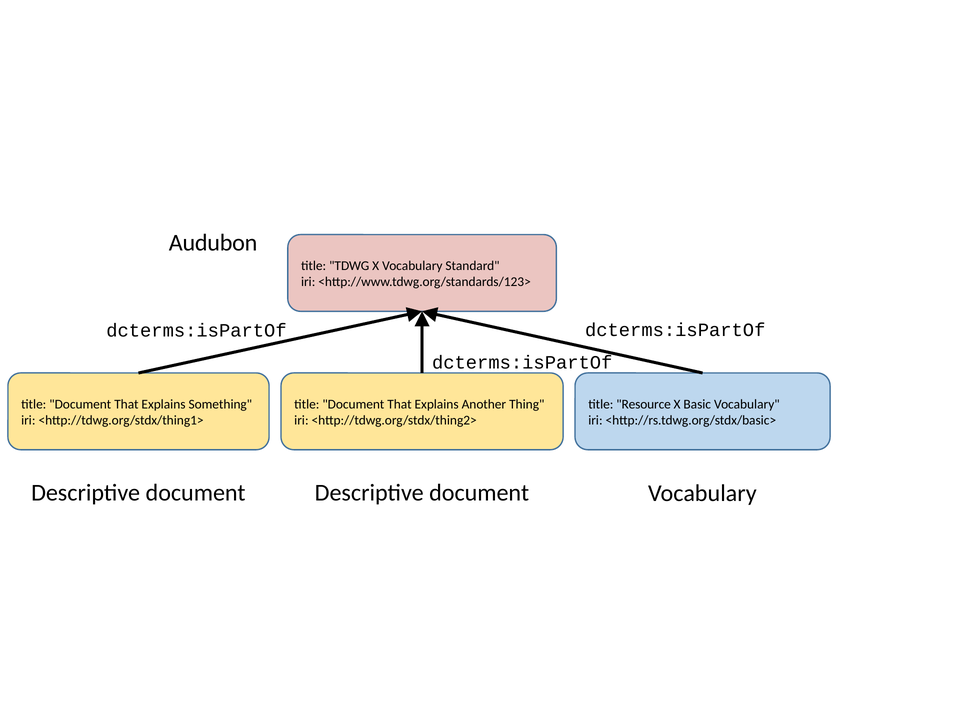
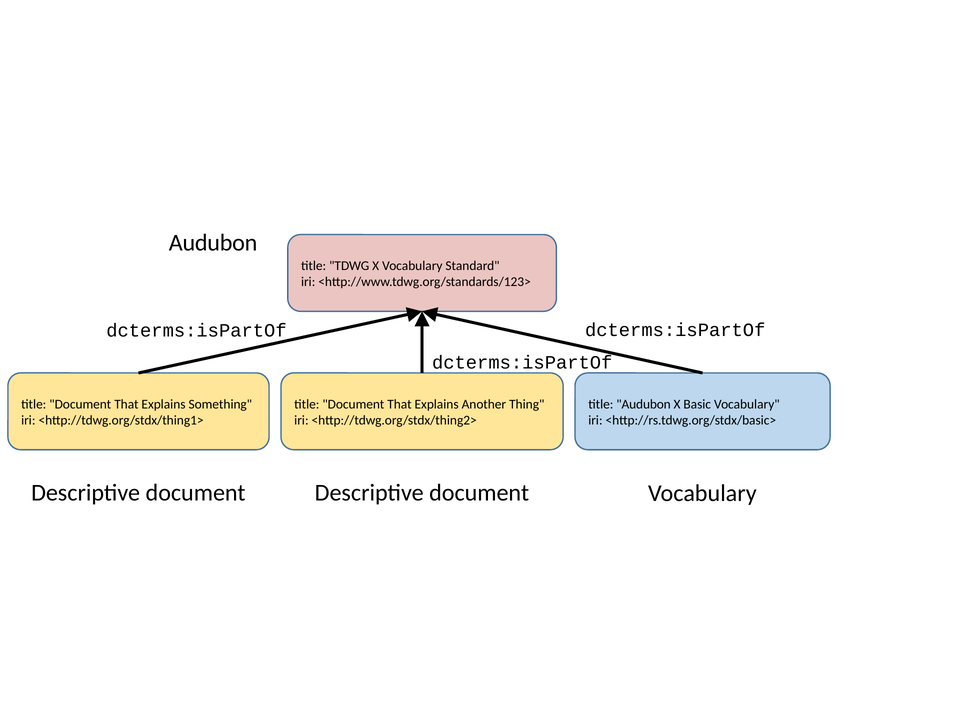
title Resource: Resource -> Audubon (644, 404)
